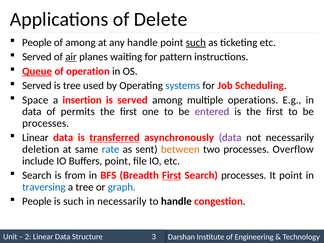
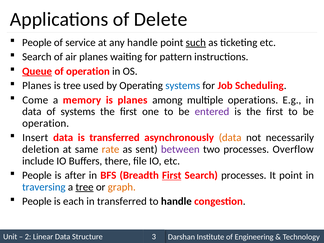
of among: among -> service (80, 42)
Served: Served -> Search (37, 57)
air underline: present -> none (71, 57)
Served: Served -> Planes (37, 86)
Space: Space -> Come (35, 100)
insertion: insertion -> memory (82, 100)
is served: served -> planes (132, 100)
of permits: permits -> systems (78, 112)
processes: processes -> operation (46, 123)
Linear: Linear -> Insert (35, 138)
transferred underline: present -> none (115, 138)
data colour: purple -> orange (230, 138)
rate colour: blue -> orange (111, 149)
between colour: orange -> purple (180, 149)
Buffers point: point -> there (118, 161)
Search: Search -> People (37, 175)
from: from -> after (75, 175)
tree underline: none -> present (85, 187)
graph colour: blue -> orange (122, 187)
is such: such -> each (74, 201)
in necessarily: necessarily -> transferred (122, 201)
